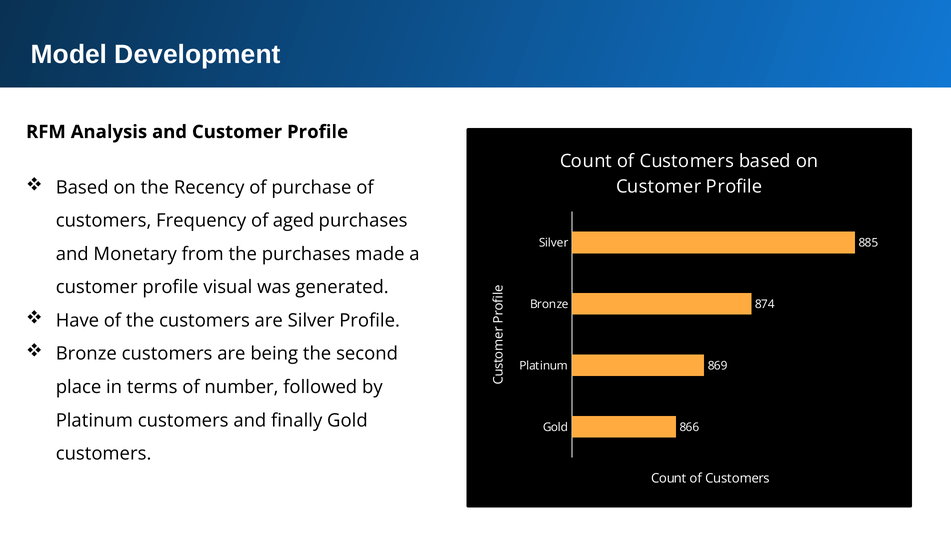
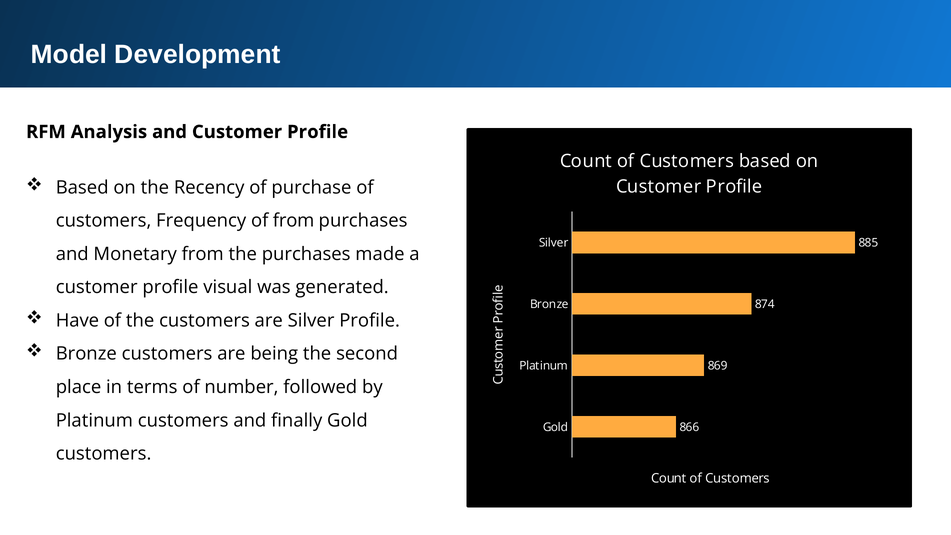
of aged: aged -> from (294, 221)
